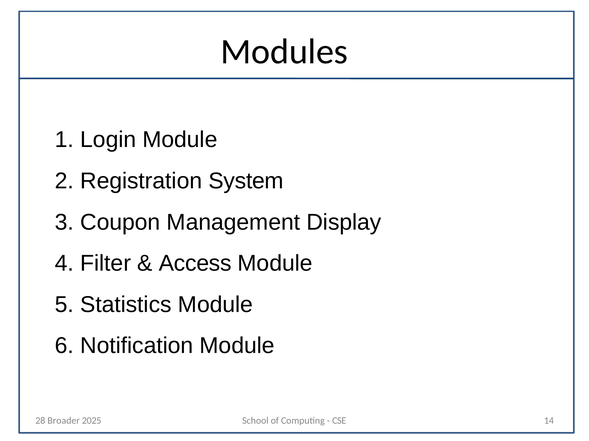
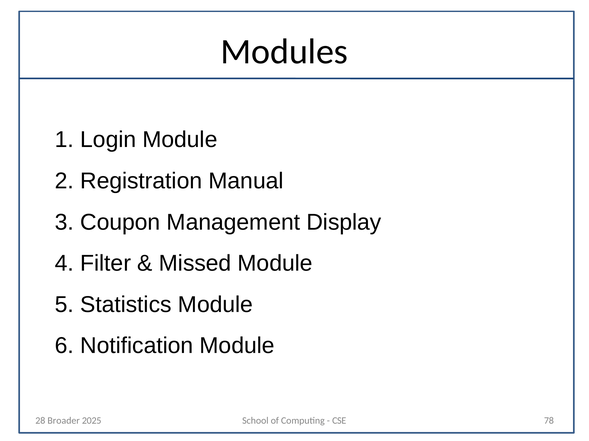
System: System -> Manual (246, 181)
Access: Access -> Missed (195, 264)
14: 14 -> 78 (549, 421)
